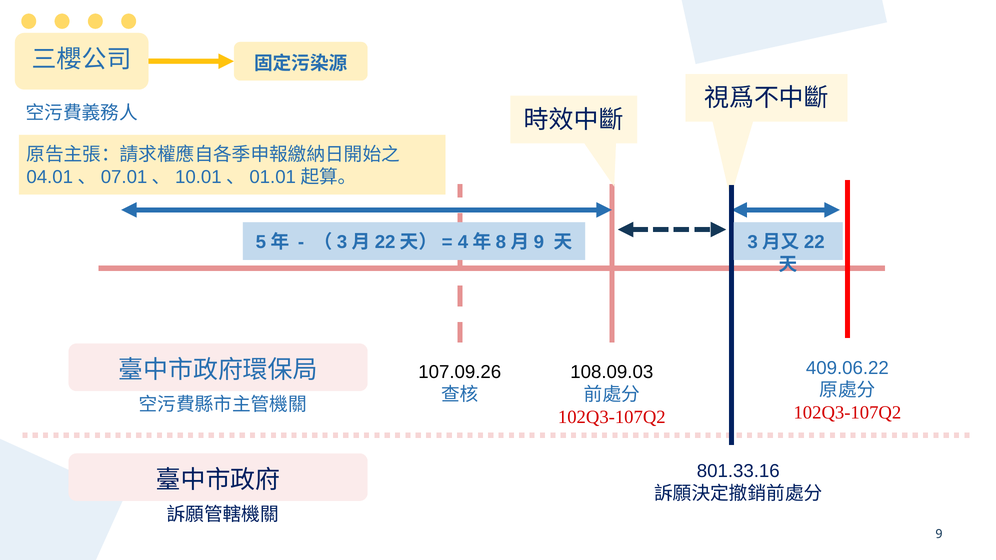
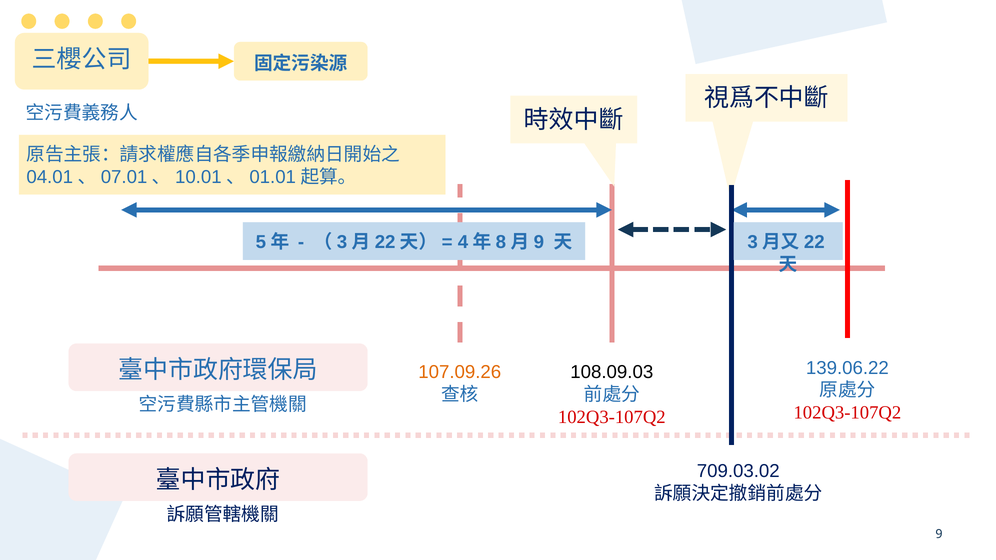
409.06.22: 409.06.22 -> 139.06.22 (847, 368)
107.09.26 colour: black -> orange (460, 372)
801.33.16: 801.33.16 -> 709.03.02 (738, 471)
